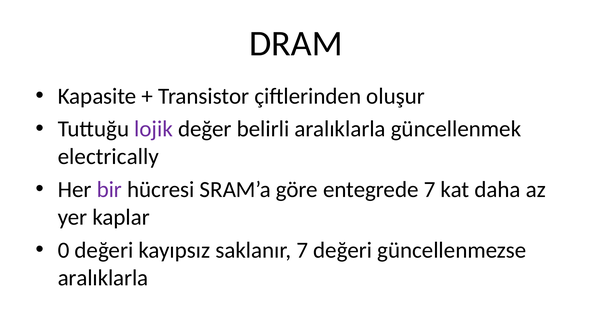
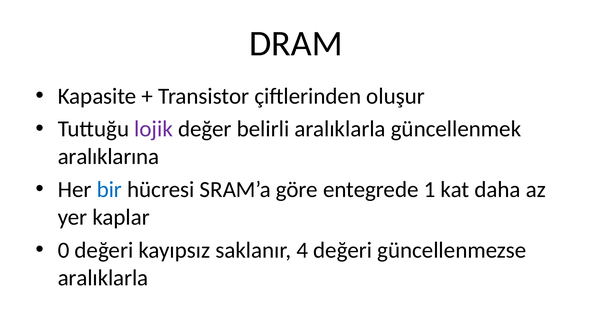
electrically: electrically -> aralıklarına (108, 157)
bir colour: purple -> blue (109, 190)
entegrede 7: 7 -> 1 (430, 190)
saklanır 7: 7 -> 4 (302, 250)
